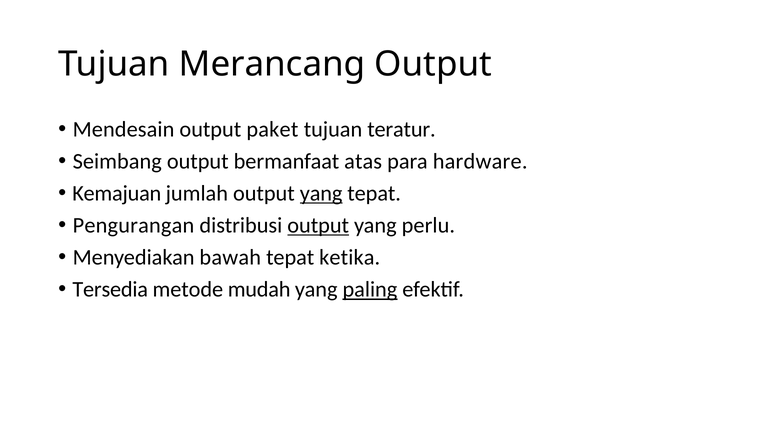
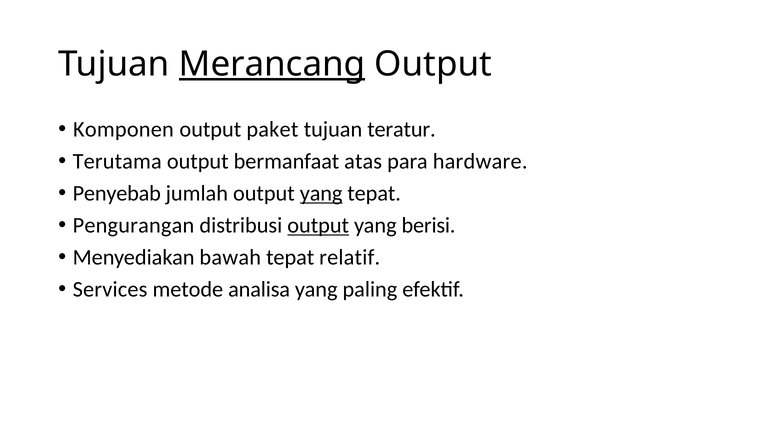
Merancang underline: none -> present (272, 64)
Mendesain: Mendesain -> Komponen (123, 129)
Seimbang: Seimbang -> Terutama (117, 161)
Kemajuan: Kemajuan -> Penyebab (117, 193)
perlu: perlu -> berisi (429, 226)
ketika: ketika -> relatif (350, 258)
Tersedia: Tersedia -> Services (110, 290)
mudah: mudah -> analisa (259, 290)
paling underline: present -> none (370, 290)
